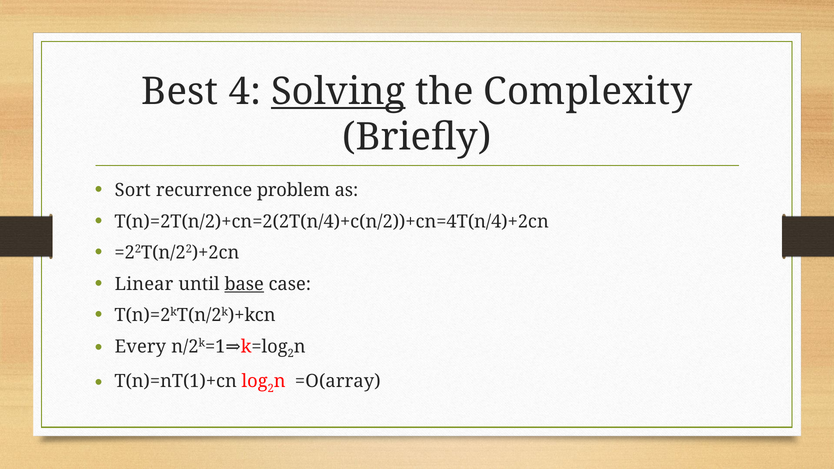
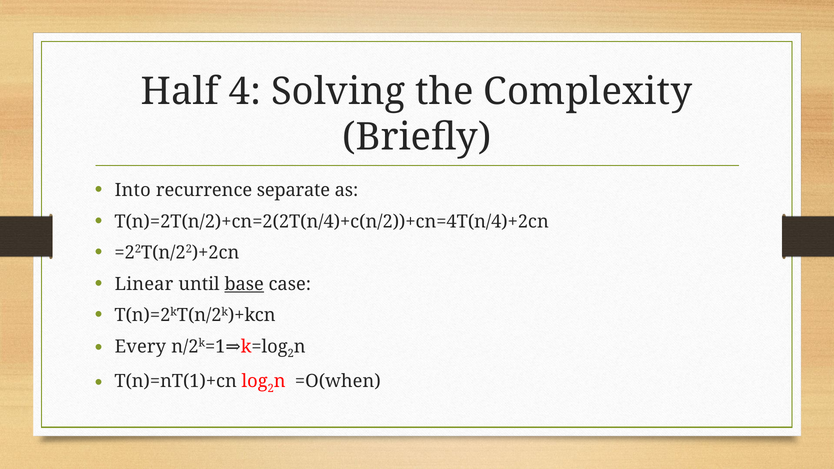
Best: Best -> Half (180, 92)
Solving underline: present -> none (338, 92)
Sort: Sort -> Into (133, 190)
problem: problem -> separate (293, 190)
=O(array: =O(array -> =O(when (338, 381)
